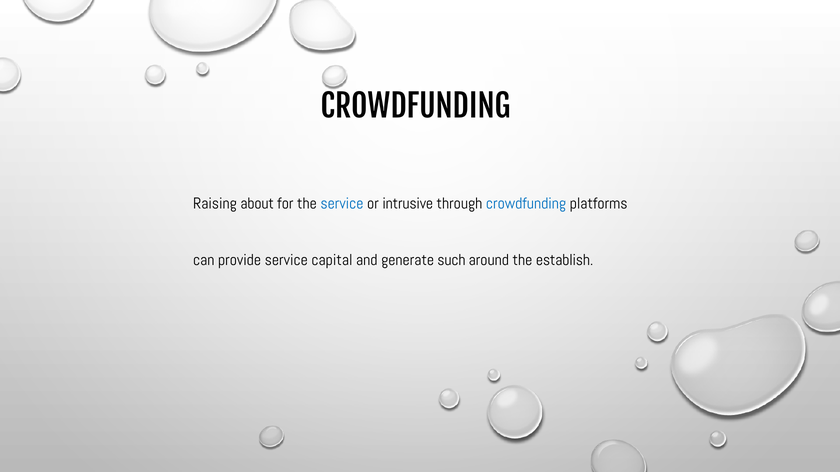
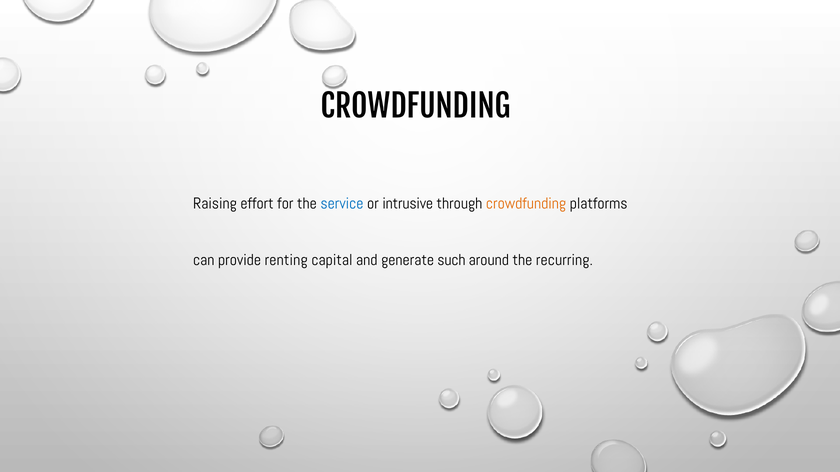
about: about -> effort (257, 204)
crowdfunding colour: blue -> orange (526, 204)
provide service: service -> renting (286, 260)
establish: establish -> recurring (564, 260)
